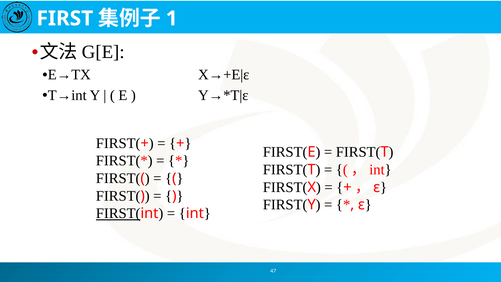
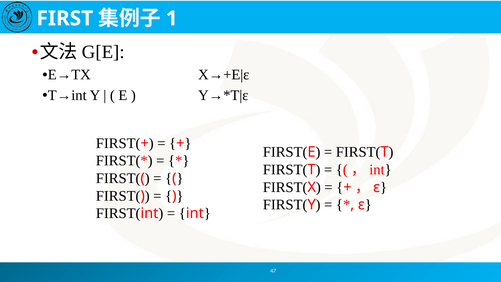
FIRST( underline: present -> none (118, 213)
